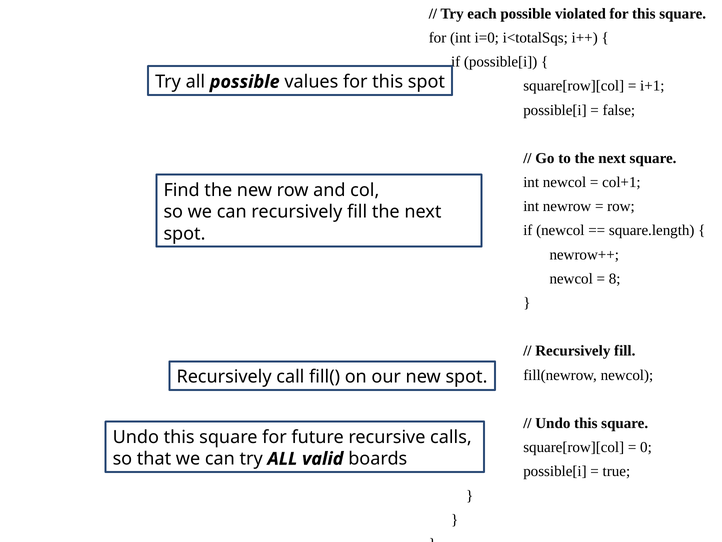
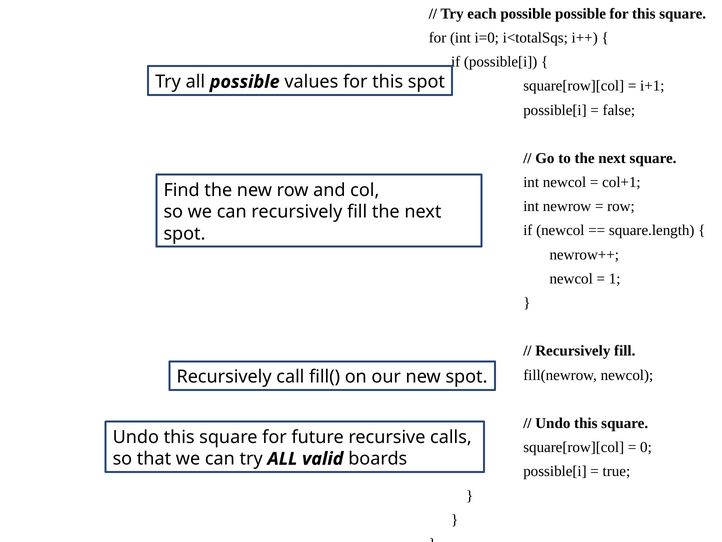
possible violated: violated -> possible (581, 14)
8: 8 -> 1 (615, 278)
